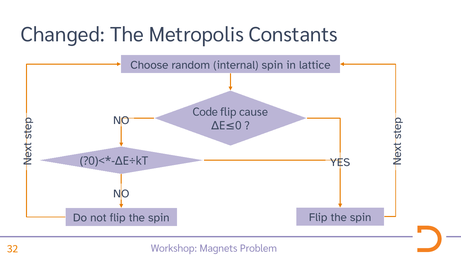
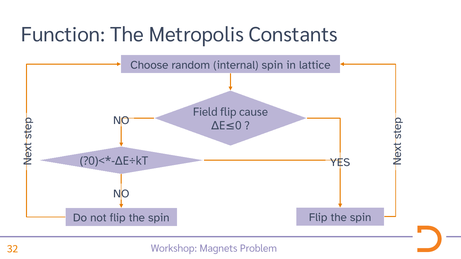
Changed: Changed -> Function (63, 35)
Code: Code -> Field (205, 112)
